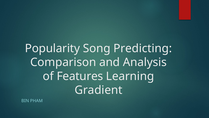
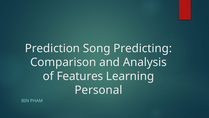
Popularity: Popularity -> Prediction (52, 48)
Gradient: Gradient -> Personal (98, 90)
